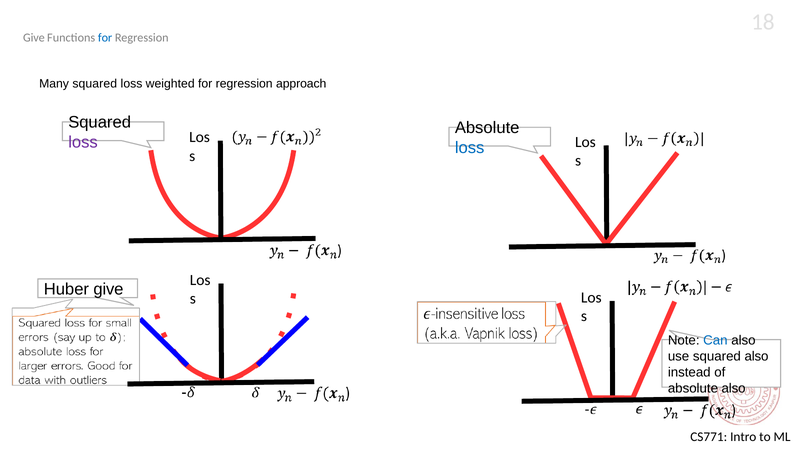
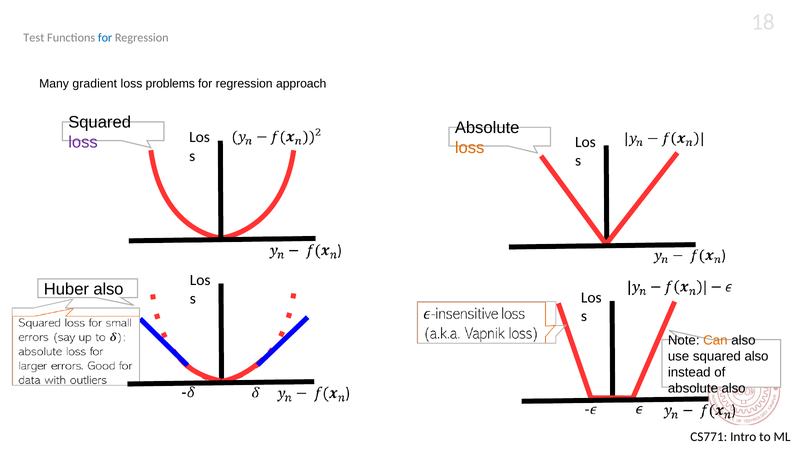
Give: Give -> Test (34, 38)
squared: squared -> gradient (95, 84)
weighted: weighted -> problems (170, 84)
loss colour: blue -> orange (470, 148)
Huber give: give -> also (108, 289)
Can colour: blue -> orange (715, 340)
